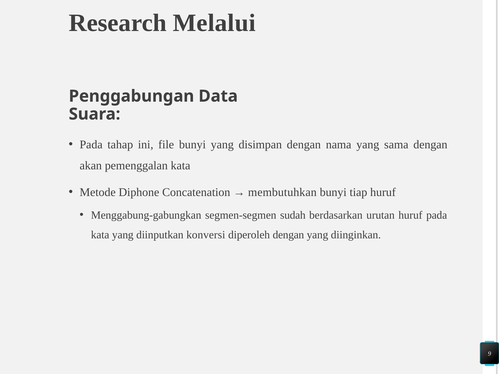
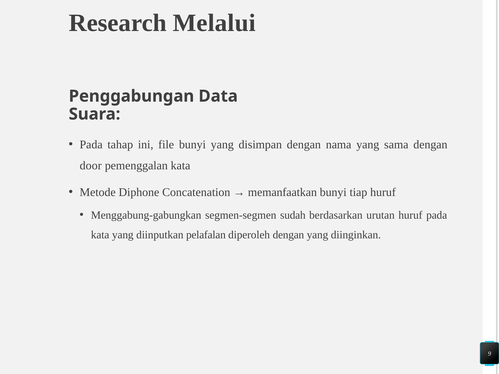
akan: akan -> door (91, 166)
membutuhkan: membutuhkan -> memanfaatkan (282, 192)
konversi: konversi -> pelafalan (206, 235)
